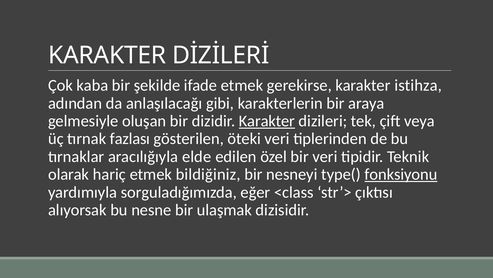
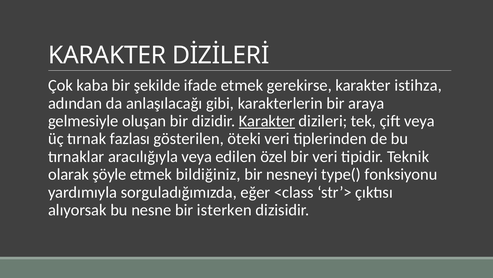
aracılığıyla elde: elde -> veya (197, 156)
hariç: hariç -> şöyle (109, 174)
fonksiyonu underline: present -> none (401, 174)
ulaşmak: ulaşmak -> isterken (224, 210)
